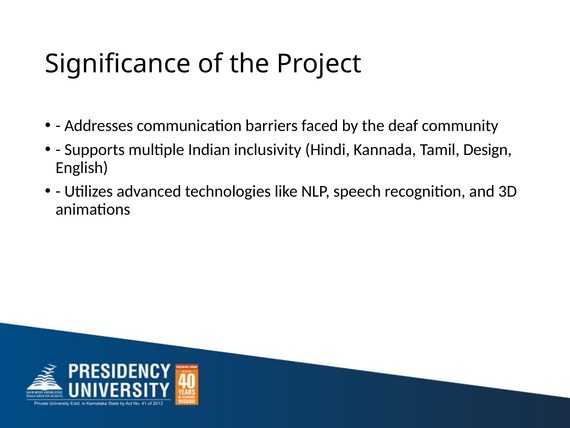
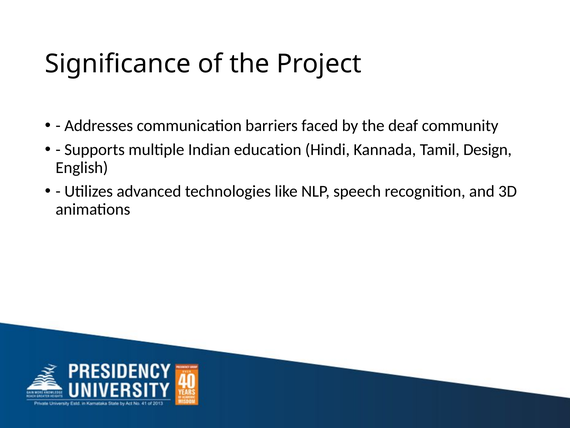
inclusivity: inclusivity -> education (268, 149)
